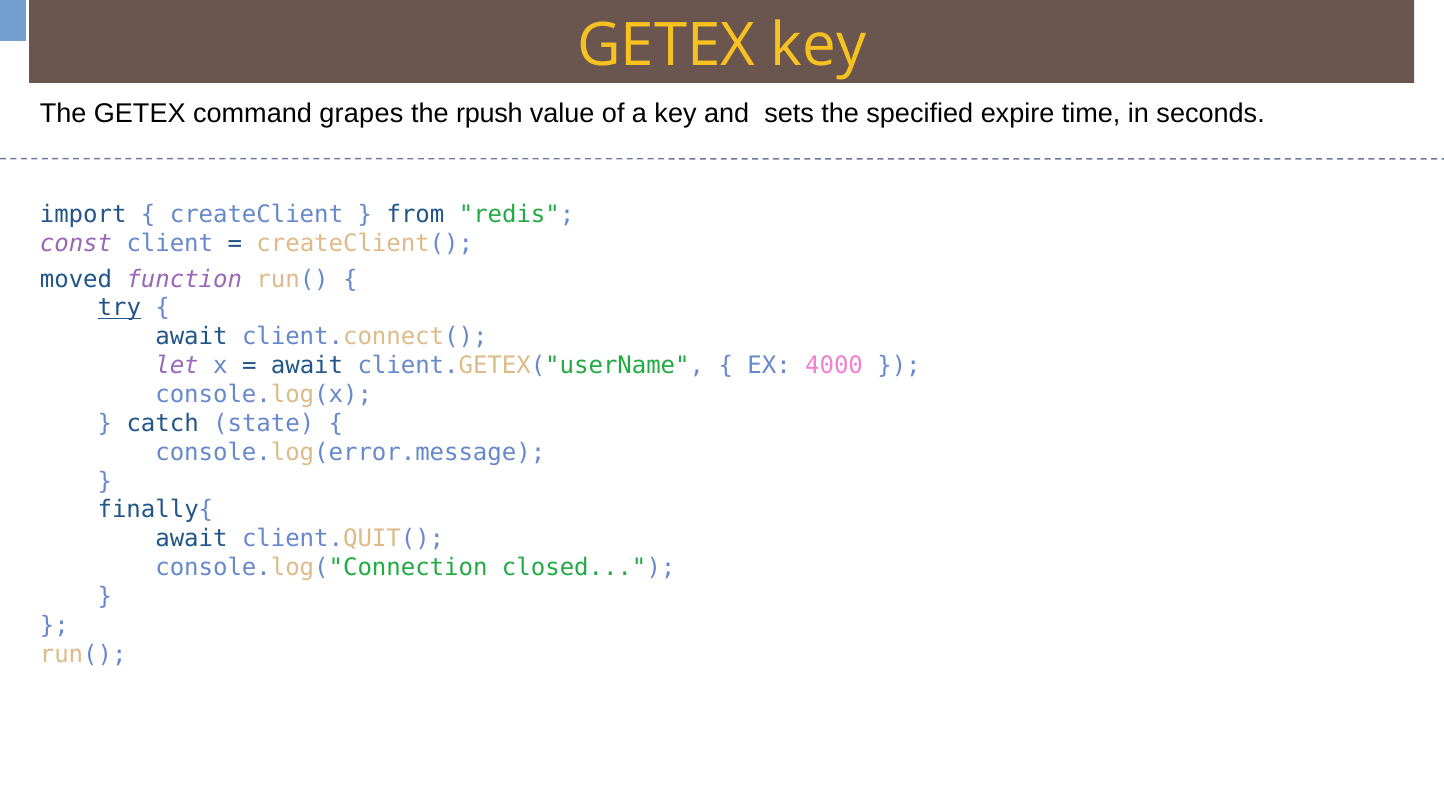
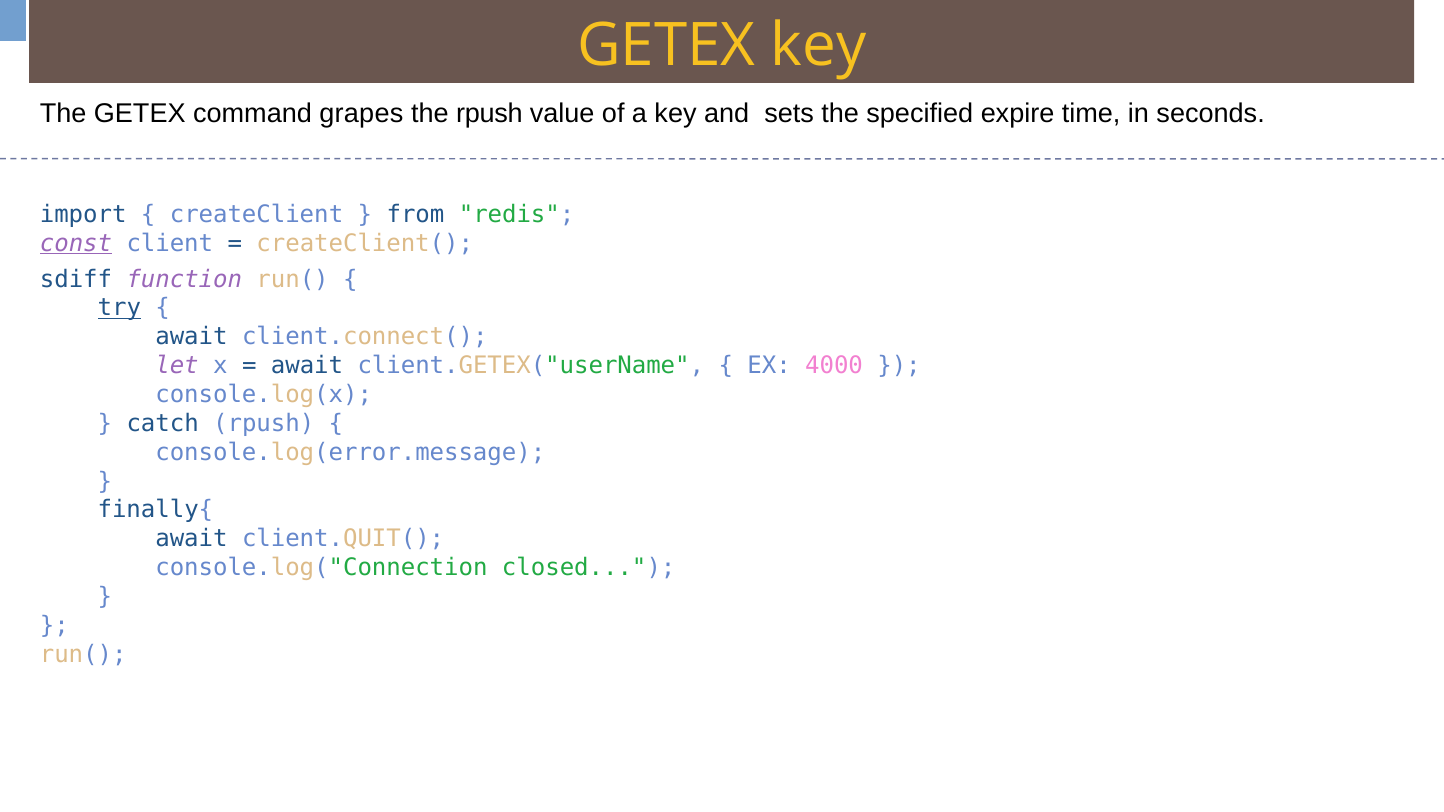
const underline: none -> present (76, 243)
moved: moved -> sdiff (76, 279)
catch state: state -> rpush (264, 424)
